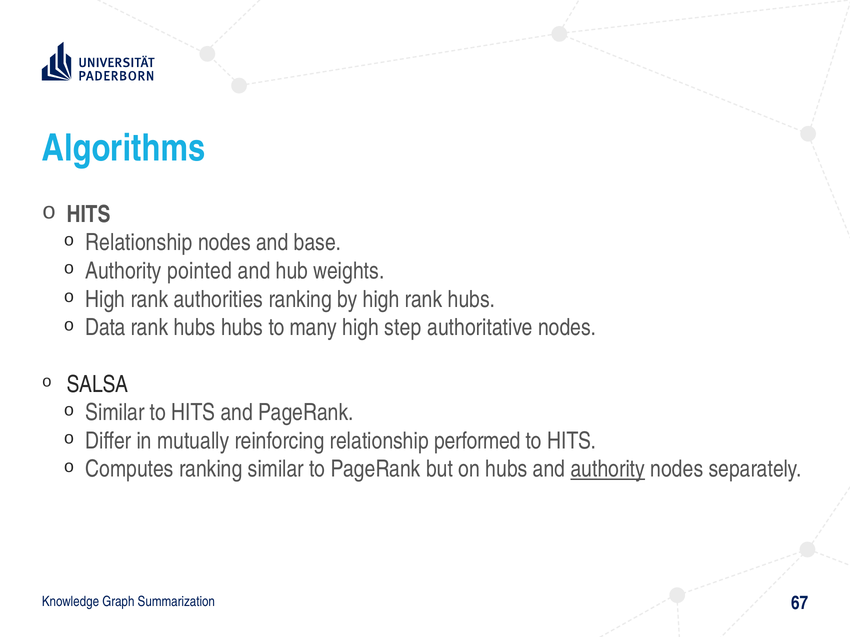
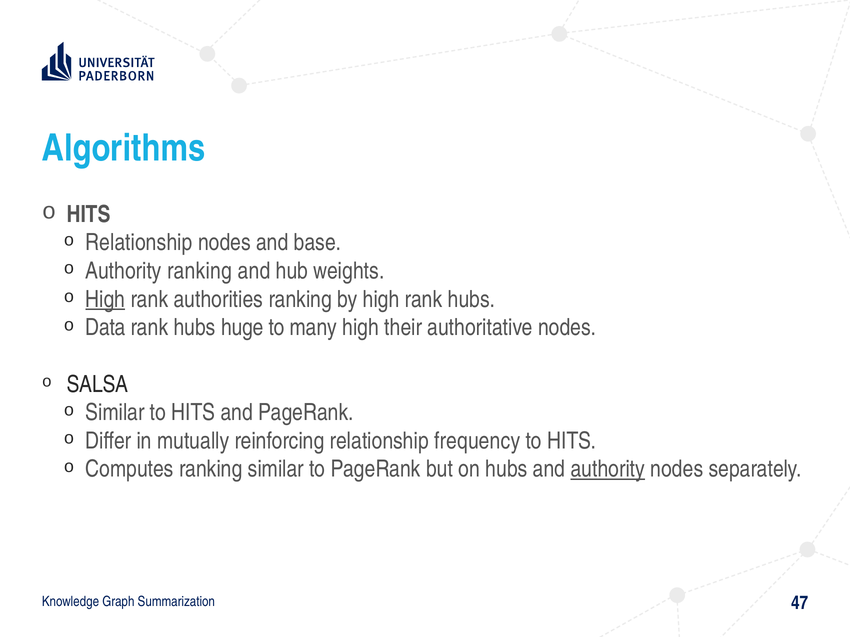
Authority pointed: pointed -> ranking (200, 271)
High underline: none -> present (105, 300)
hubs hubs: hubs -> huge (242, 328)
step: step -> their (403, 328)
performed: performed -> frequency (477, 441)
67: 67 -> 47 (800, 604)
